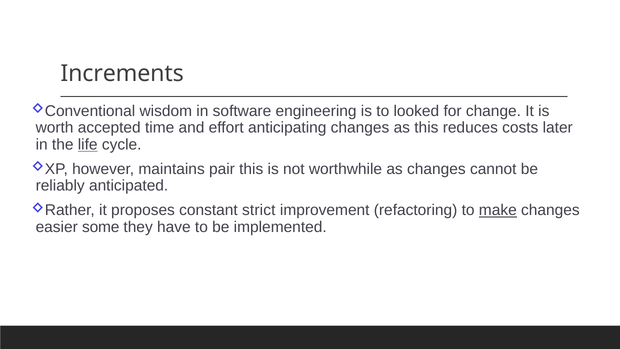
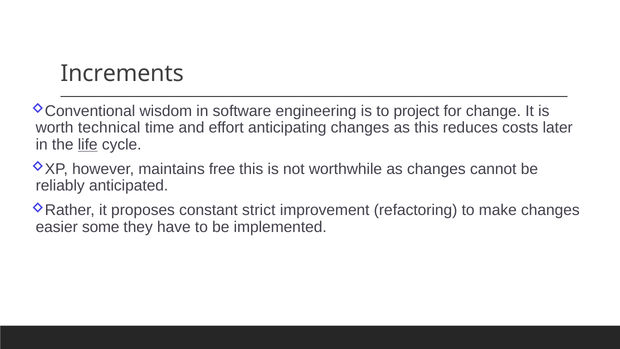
looked: looked -> project (416, 111)
accepted: accepted -> technical (109, 128)
pair: pair -> free (222, 169)
make underline: present -> none (498, 210)
